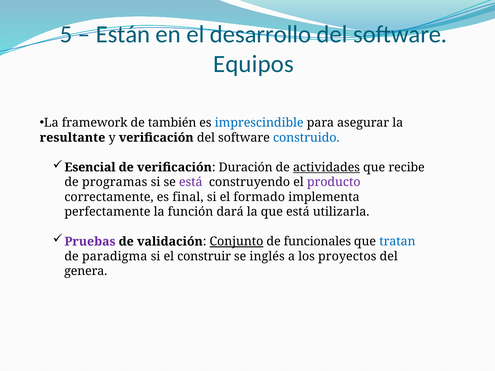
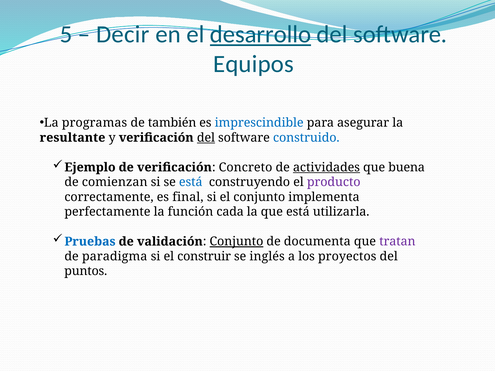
Están: Están -> Decir (123, 35)
desarrollo underline: none -> present (261, 35)
framework: framework -> programas (95, 123)
del underline: none -> present (206, 138)
Esencial: Esencial -> Ejemplo (90, 167)
Duración: Duración -> Concreto (246, 167)
recibe: recibe -> buena (407, 167)
programas: programas -> comienzan (115, 182)
está colour: purple -> blue (191, 182)
el formado: formado -> conjunto (259, 197)
dará: dará -> cada (230, 212)
Pruebas colour: purple -> blue (90, 242)
funcionales: funcionales -> documenta (317, 242)
tratan colour: blue -> purple (397, 242)
genera: genera -> puntos (86, 271)
